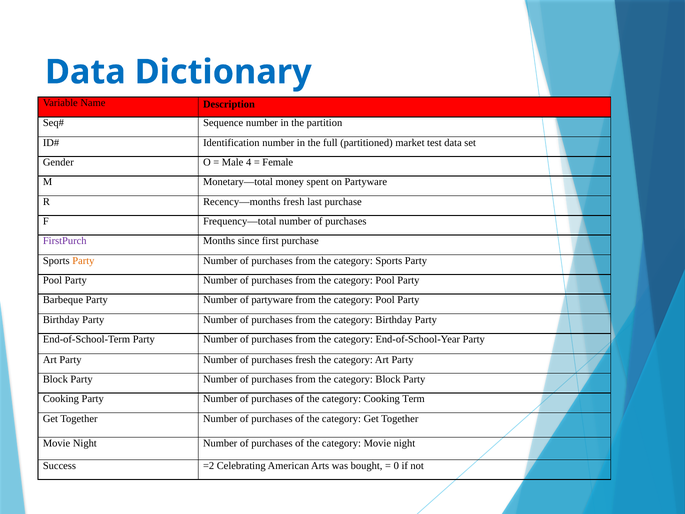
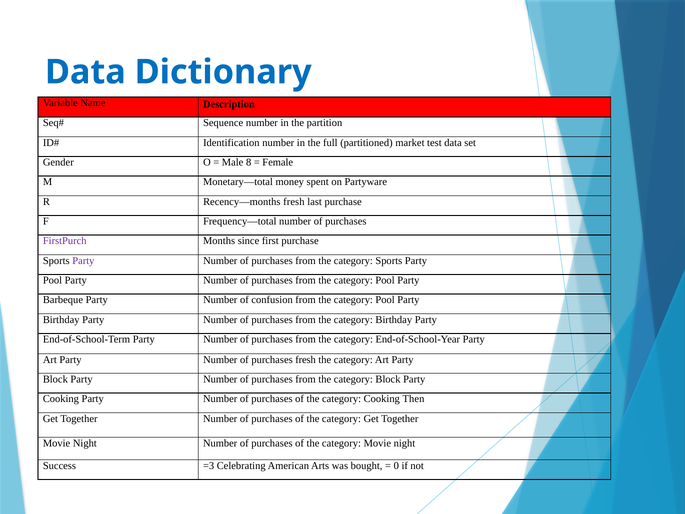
4: 4 -> 8 (249, 162)
Party colour: orange -> purple (83, 260)
of partyware: partyware -> confusion (272, 300)
Term: Term -> Then (413, 399)
=2: =2 -> =3 (209, 465)
